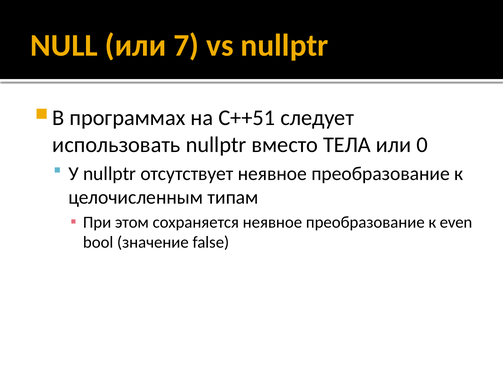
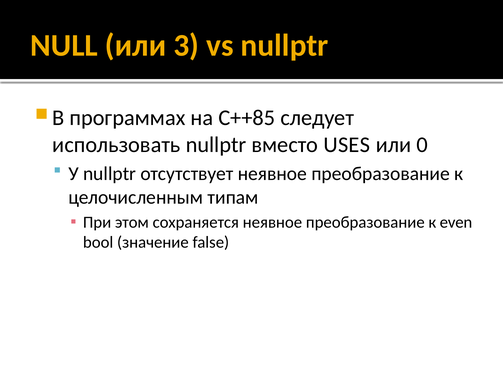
7: 7 -> 3 (186, 45)
C++51: C++51 -> C++85 (247, 118)
ТЕЛА: ТЕЛА -> USES (347, 144)
